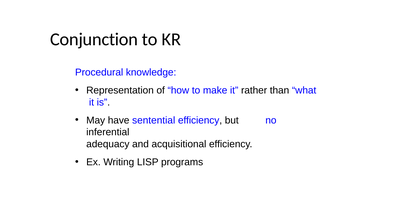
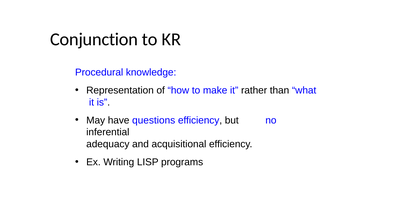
sentential: sentential -> questions (154, 120)
